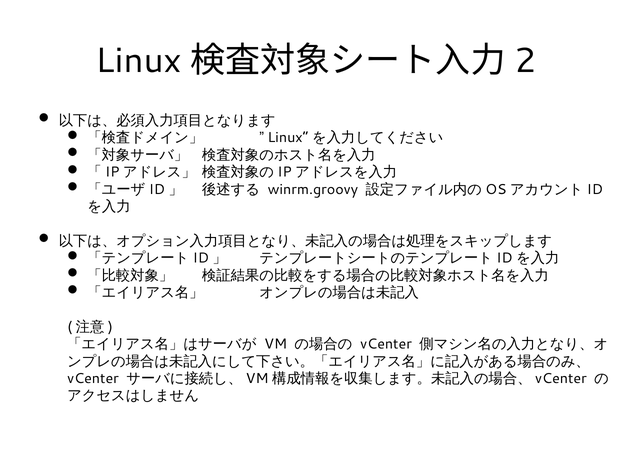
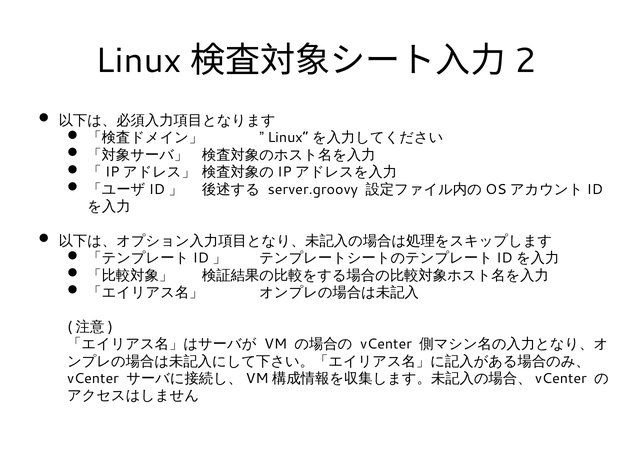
winrm.groovy: winrm.groovy -> server.groovy (313, 189)
